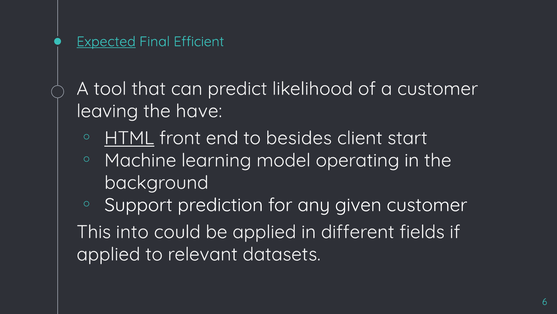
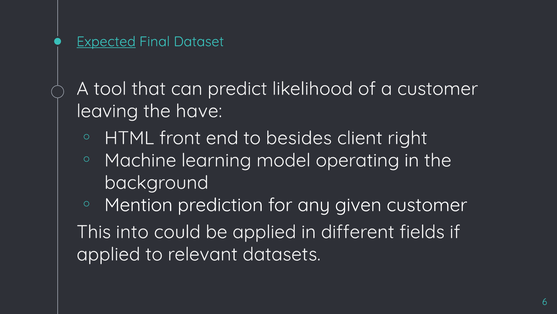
Efficient: Efficient -> Dataset (199, 42)
HTML underline: present -> none (129, 138)
start: start -> right (407, 138)
Support: Support -> Mention (139, 205)
